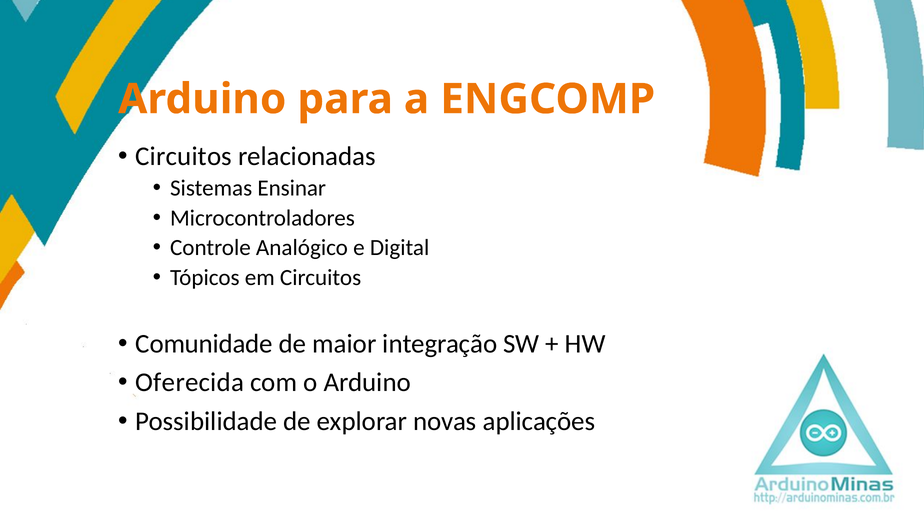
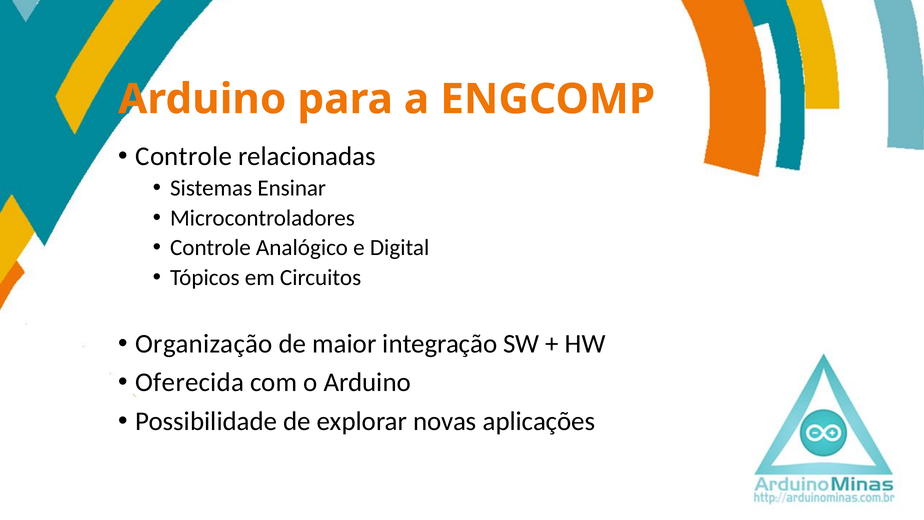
Circuitos: Circuitos -> Controle (184, 156)
Comunidade: Comunidade -> Organização (204, 344)
